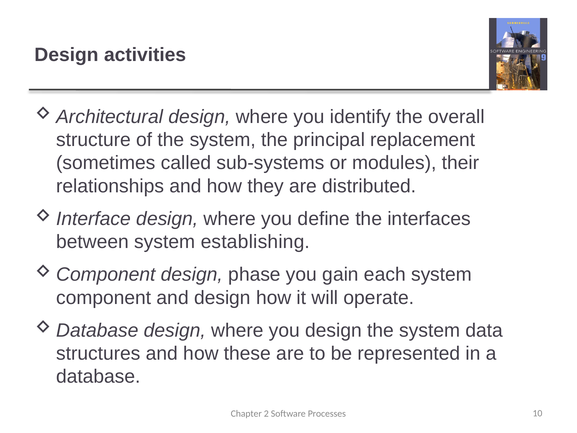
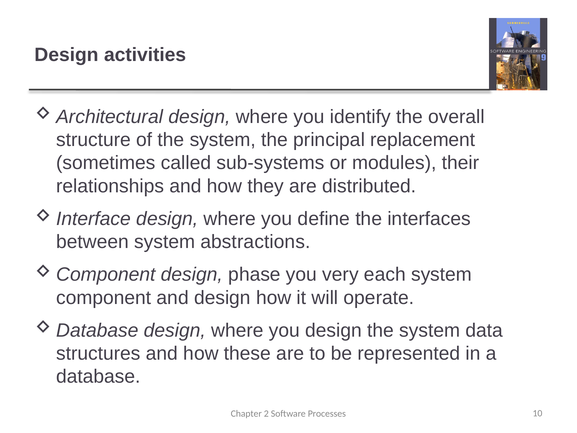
establishing: establishing -> abstractions (255, 242)
gain: gain -> very (341, 274)
